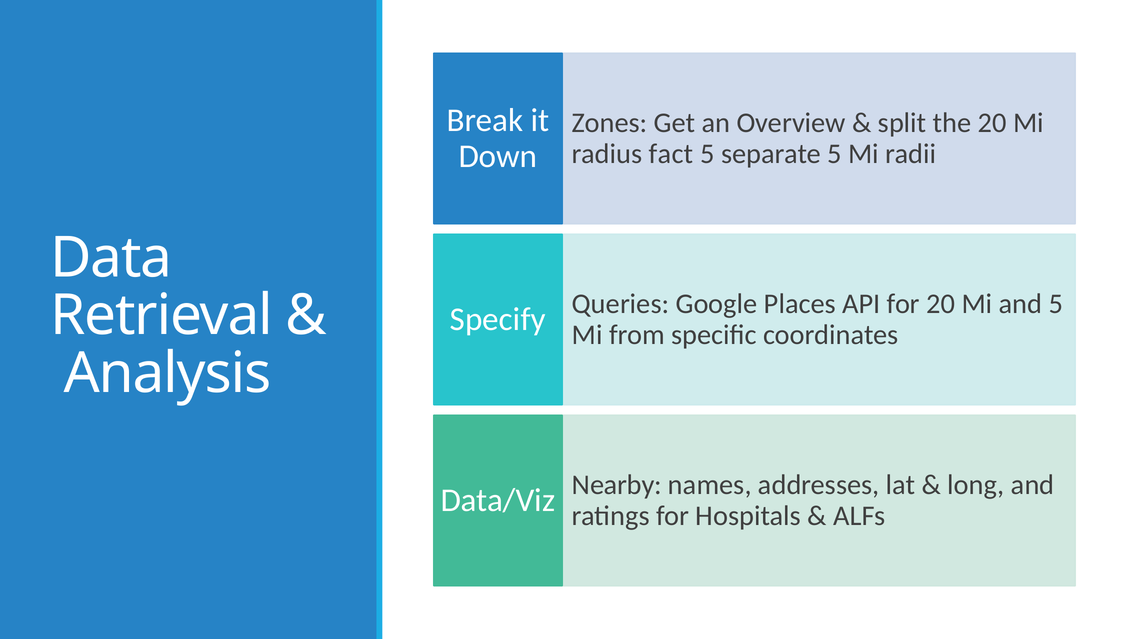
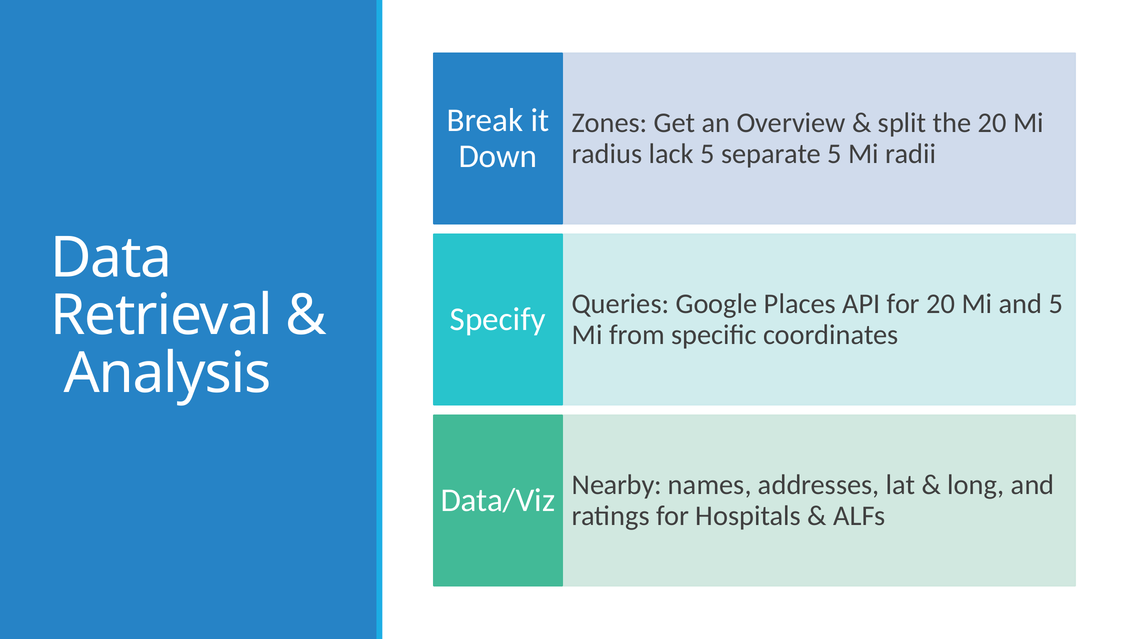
fact: fact -> lack (671, 154)
